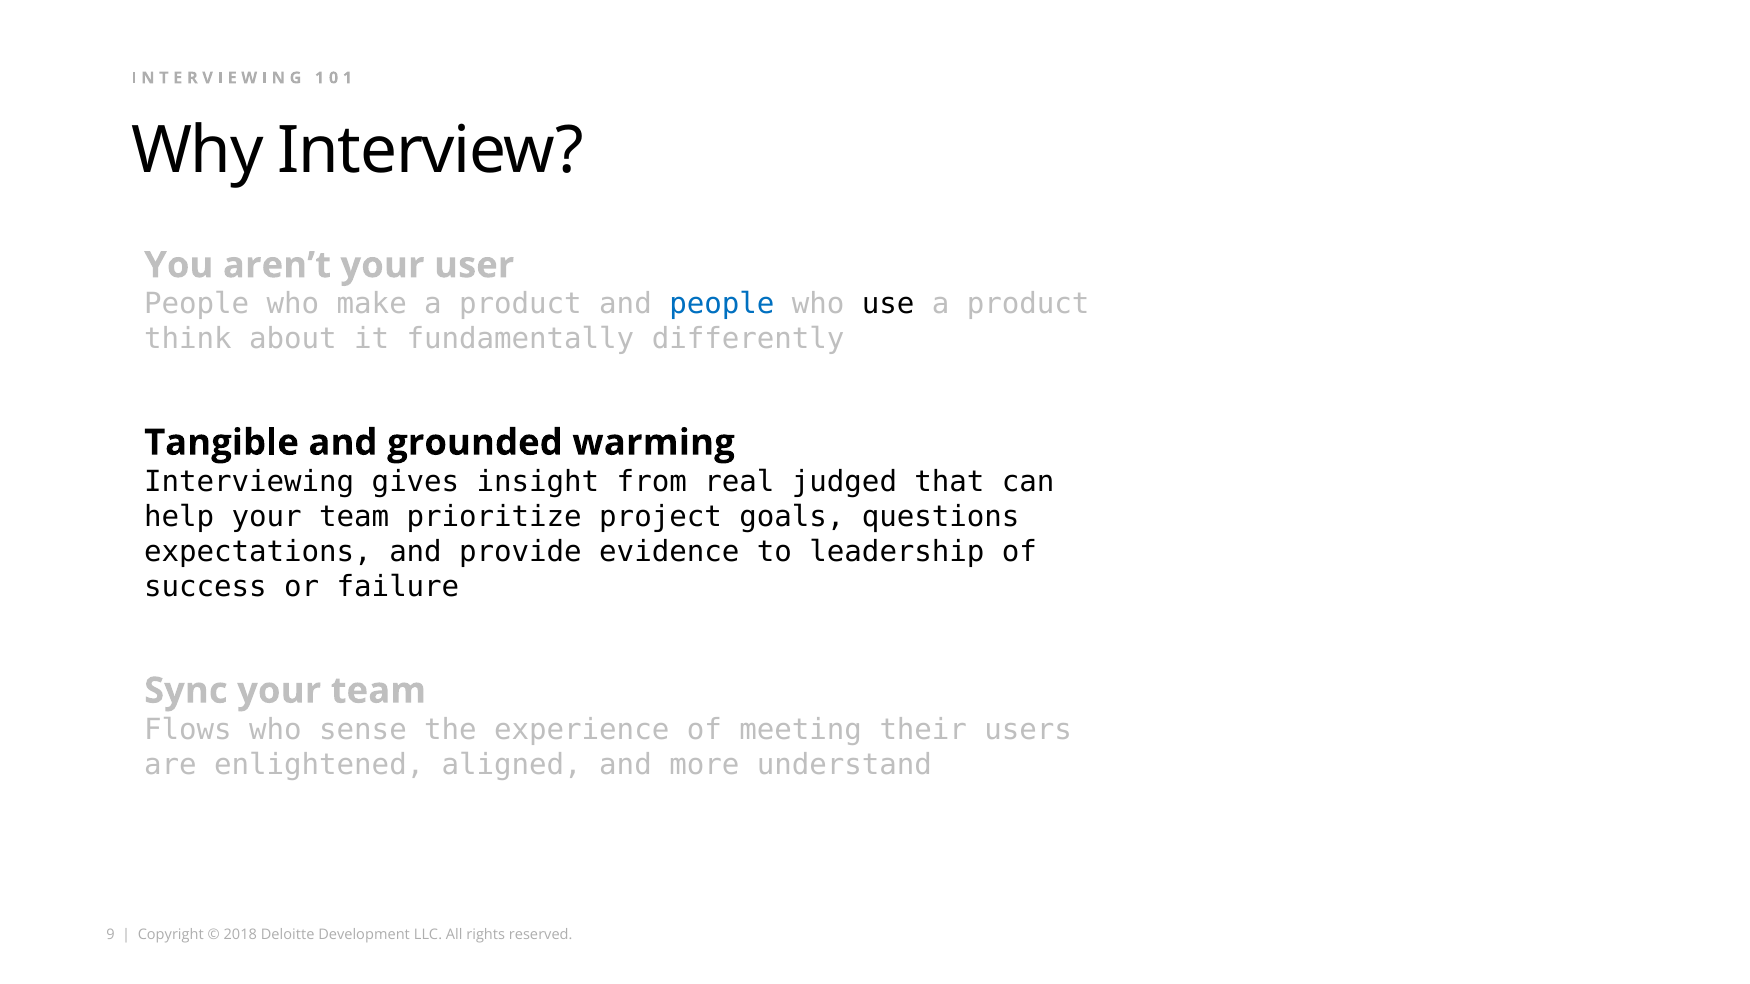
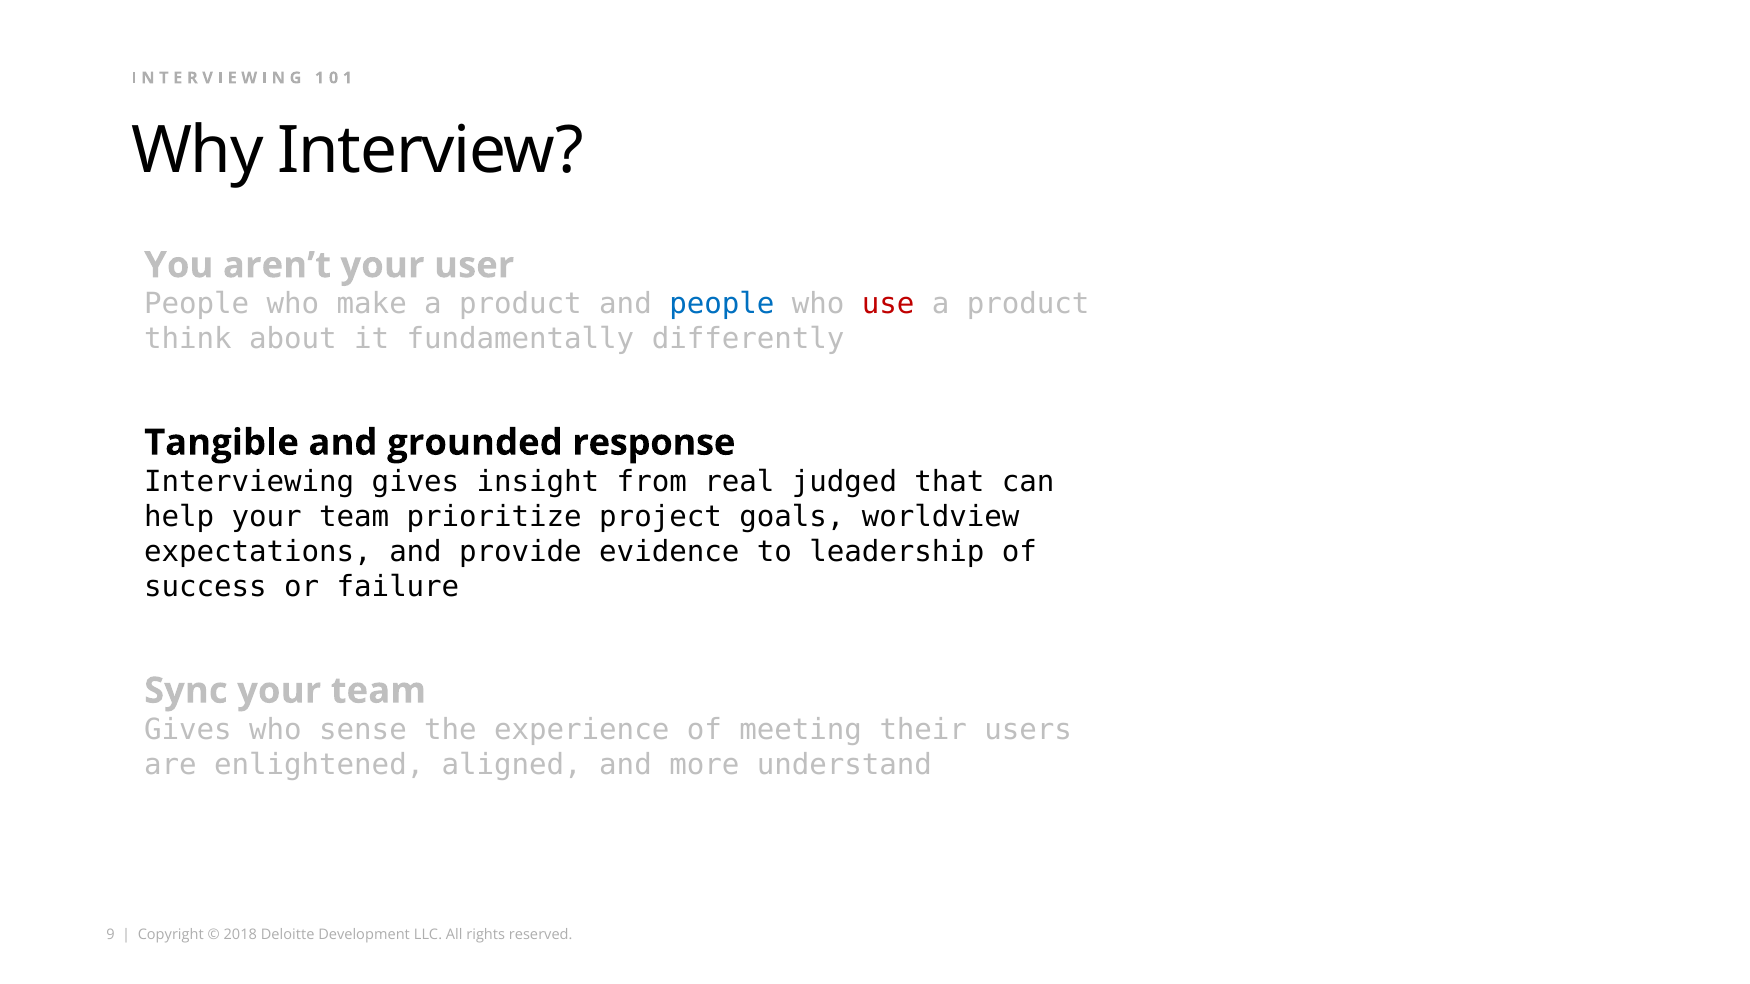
use colour: black -> red (888, 304)
warming: warming -> response (654, 443)
questions: questions -> worldview (941, 517)
Flows: Flows -> Gives (188, 730)
